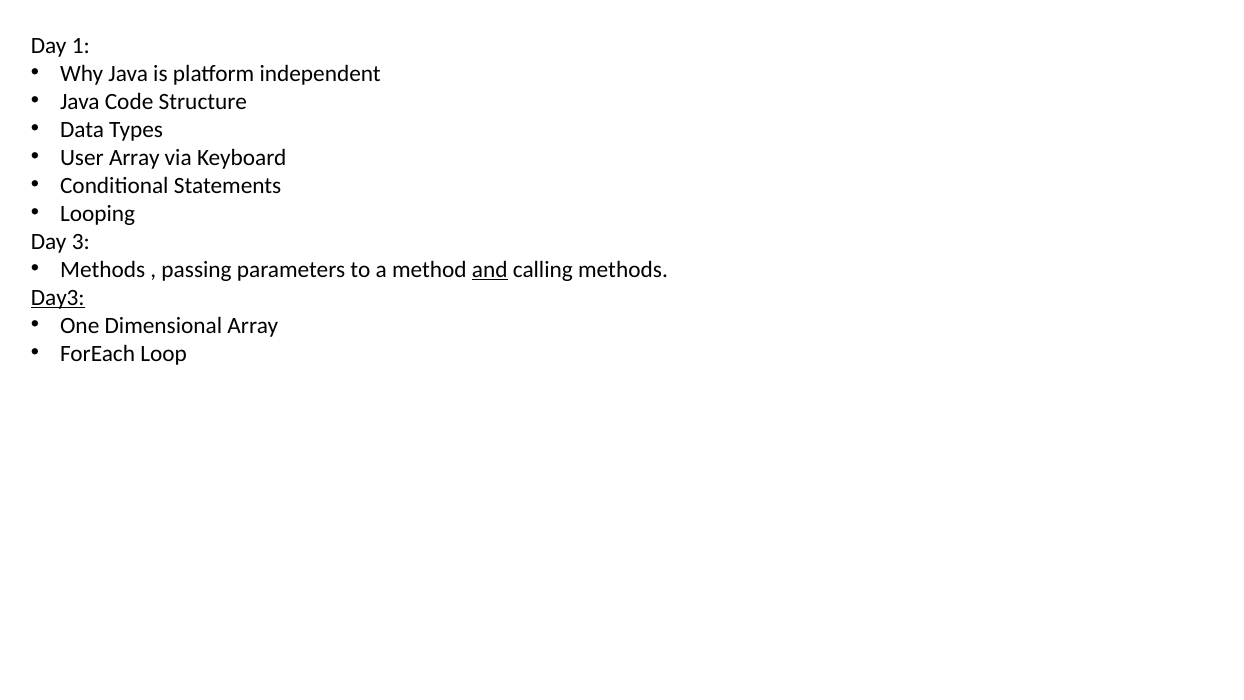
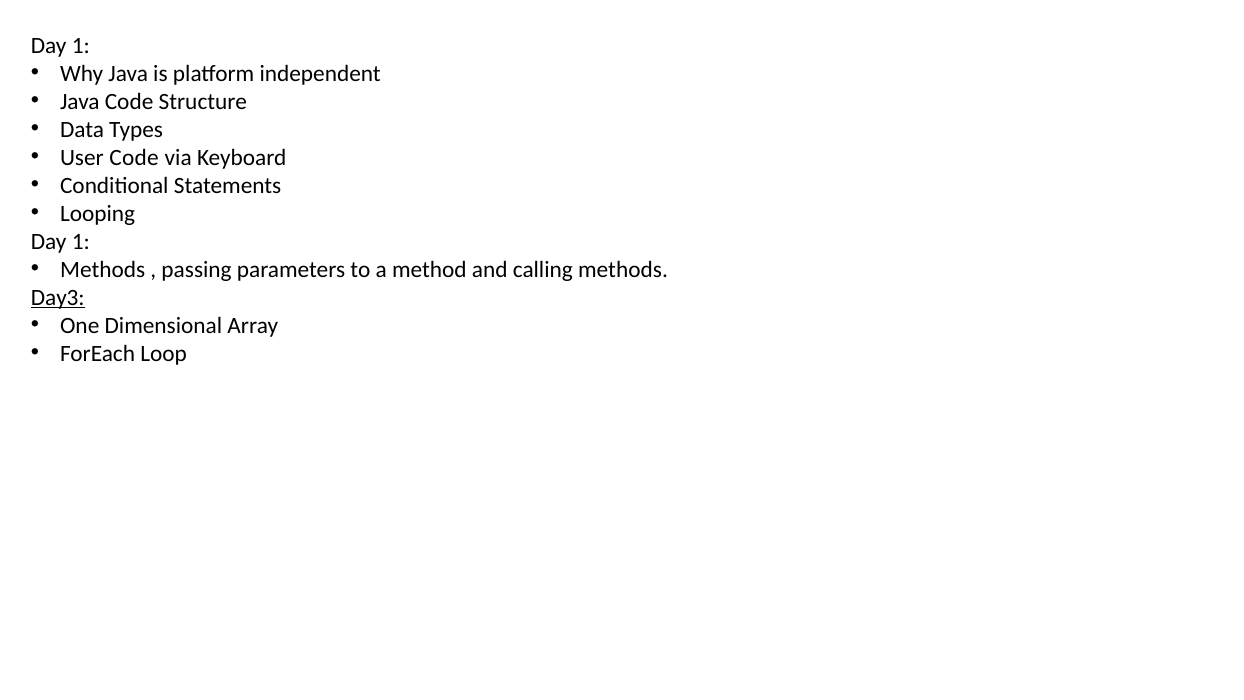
User Array: Array -> Code (134, 157)
3: 3 -> 1 (81, 241)
and underline: present -> none (490, 269)
